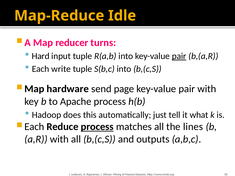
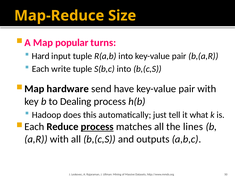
Idle: Idle -> Size (122, 16)
reducer: reducer -> popular (72, 43)
pair underline: present -> none (179, 56)
page: page -> have (124, 89)
Apache: Apache -> Dealing (76, 102)
